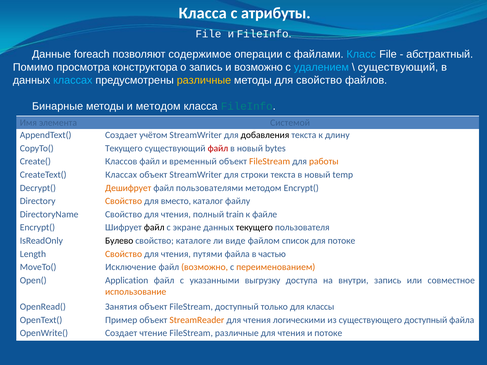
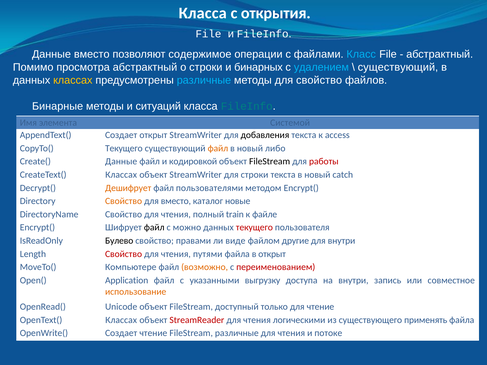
атрибуты: атрибуты -> открытия (276, 13)
Данные foreach: foreach -> вместо (92, 54)
просмотра конструктора: конструктора -> абстрактный (145, 67)
о запись: запись -> строки (206, 67)
и возможно: возможно -> бинарных (259, 67)
классах colour: light blue -> yellow (73, 80)
различные colour: yellow -> light blue (204, 80)
и методом: методом -> ситуаций (158, 106)
Создает учётом: учётом -> открыт (153, 135)
длину: длину -> access (337, 135)
файл colour: red -> orange (218, 148)
bytes: bytes -> либо (275, 148)
Create( Классов: Классов -> Данные (121, 162)
временный: временный -> кодировкой (193, 162)
FileStream colour: orange -> black (270, 162)
работы colour: orange -> red (324, 162)
temp: temp -> catch (343, 175)
файлу: файлу -> новые (238, 201)
экране: экране -> можно (187, 228)
текущего colour: black -> red (254, 228)
каталоге: каталоге -> правами (193, 241)
список: список -> другие (295, 241)
для потоке: потоке -> внутри (342, 241)
Свойство colour: orange -> red (124, 254)
в частью: частью -> открыт (272, 254)
Исключение: Исключение -> Компьютере (131, 267)
переименованием colour: orange -> red (276, 267)
Занятия: Занятия -> Unicode (121, 307)
для классы: классы -> чтение (320, 307)
OpenText( Пример: Пример -> Классах (121, 320)
StreamReader colour: orange -> red (197, 320)
существующего доступный: доступный -> применять (426, 320)
